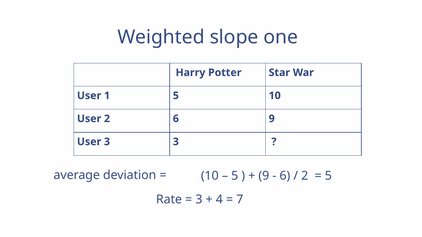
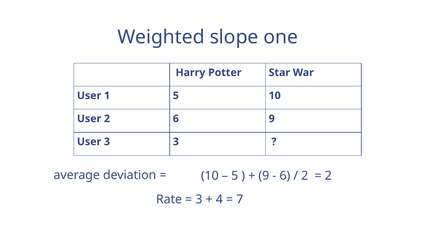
5: 5 -> 2 (328, 176)
